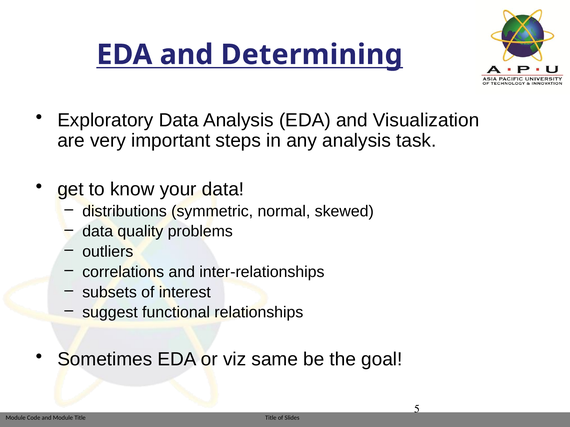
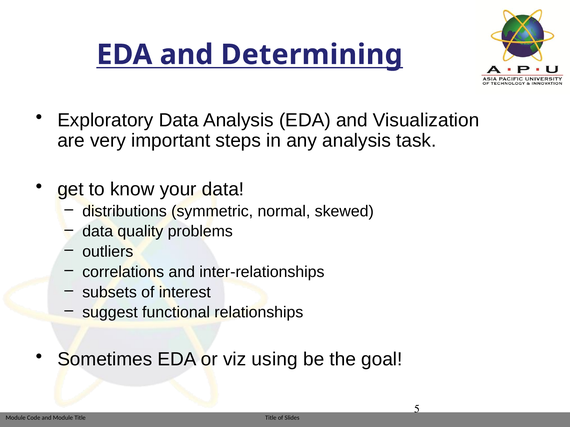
same: same -> using (275, 360)
